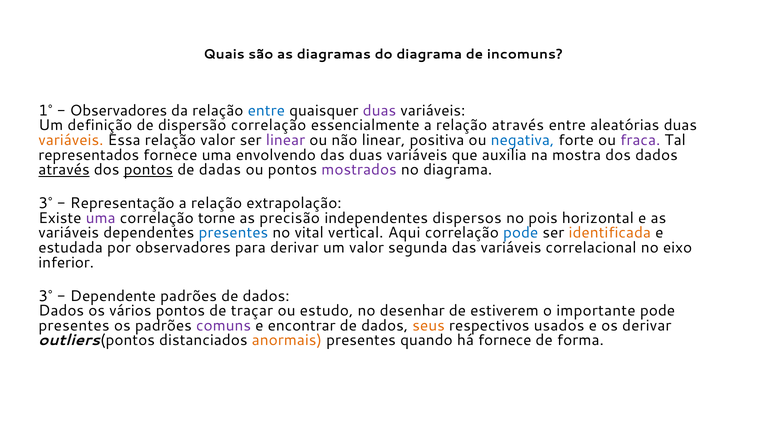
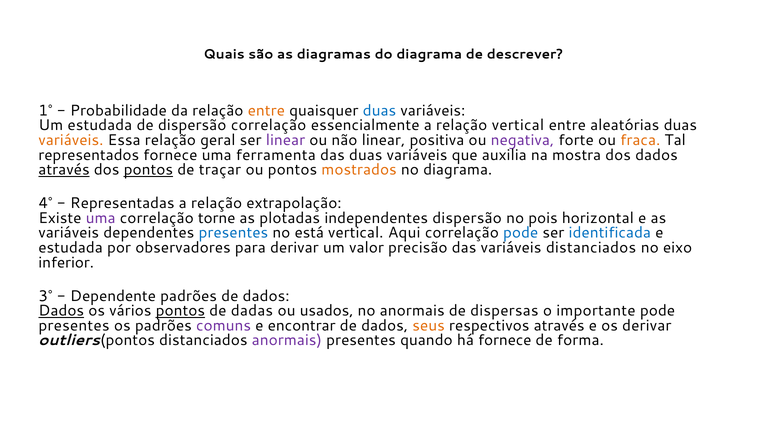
incomuns: incomuns -> descrever (525, 54)
Observadores: Observadores -> Probabilidade (118, 111)
entre colour: blue -> orange (266, 111)
duas colour: purple -> blue (379, 111)
Um definição: definição -> estudada (100, 126)
relação através: através -> vertical (518, 126)
relação valor: valor -> geral (218, 140)
negativa colour: blue -> purple (522, 140)
fraca colour: purple -> orange (640, 140)
envolvendo: envolvendo -> ferramenta (276, 155)
dadas: dadas -> traçar (220, 170)
mostrados colour: purple -> orange (359, 170)
3°: 3° -> 4° (45, 203)
Representação: Representação -> Representadas (122, 203)
precisão: precisão -> plotadas (290, 218)
independentes dispersos: dispersos -> dispersão (467, 218)
vital: vital -> está (309, 233)
identificada colour: orange -> blue (610, 233)
segunda: segunda -> precisão (418, 248)
variáveis correlacional: correlacional -> distanciados (591, 248)
Dados underline: none -> present (61, 311)
pontos underline: none -> present (180, 311)
traçar: traçar -> dadas (252, 311)
estudo: estudo -> usados (327, 311)
no desenhar: desenhar -> anormais (412, 311)
estiverem: estiverem -> dispersas (504, 311)
respectivos usados: usados -> através (559, 326)
anormais colour: orange -> purple (287, 341)
